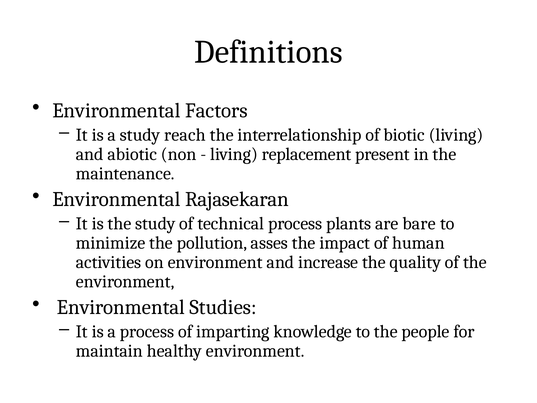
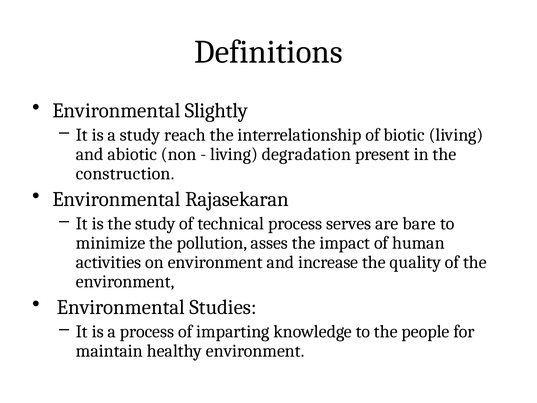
Factors: Factors -> Slightly (217, 111)
replacement: replacement -> degradation (306, 154)
maintenance: maintenance -> construction (125, 174)
plants: plants -> serves (349, 224)
